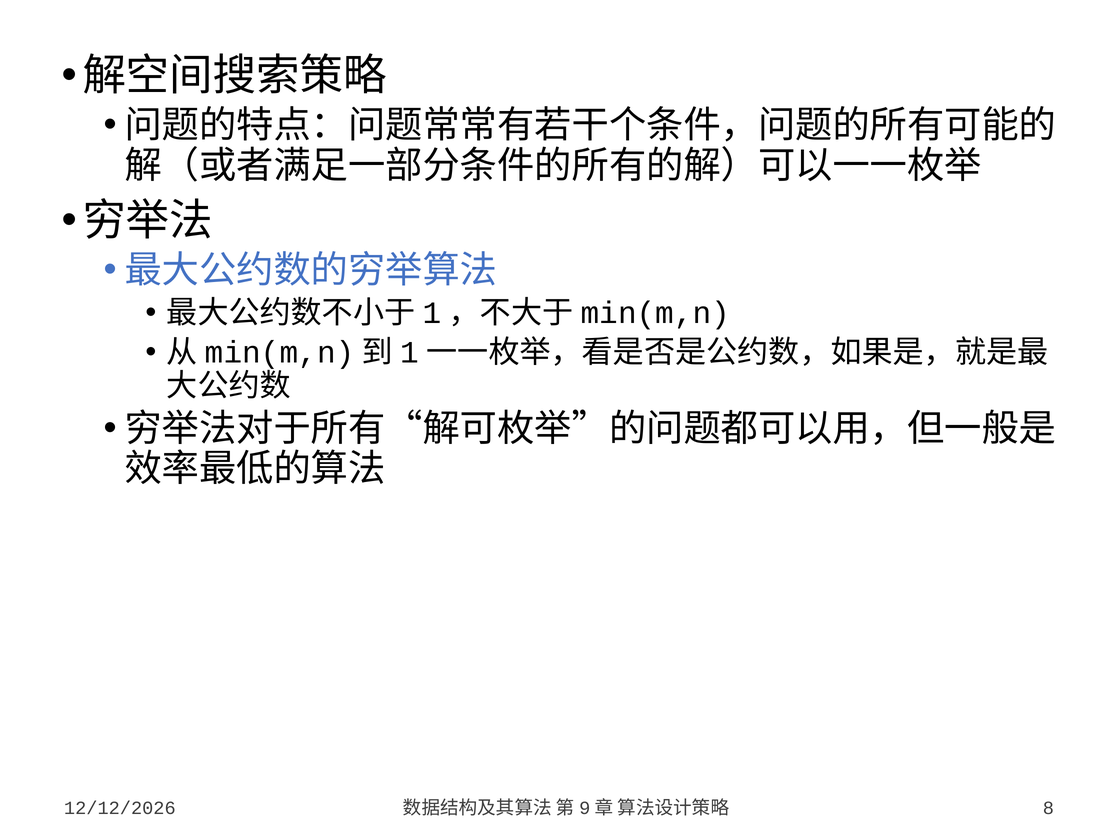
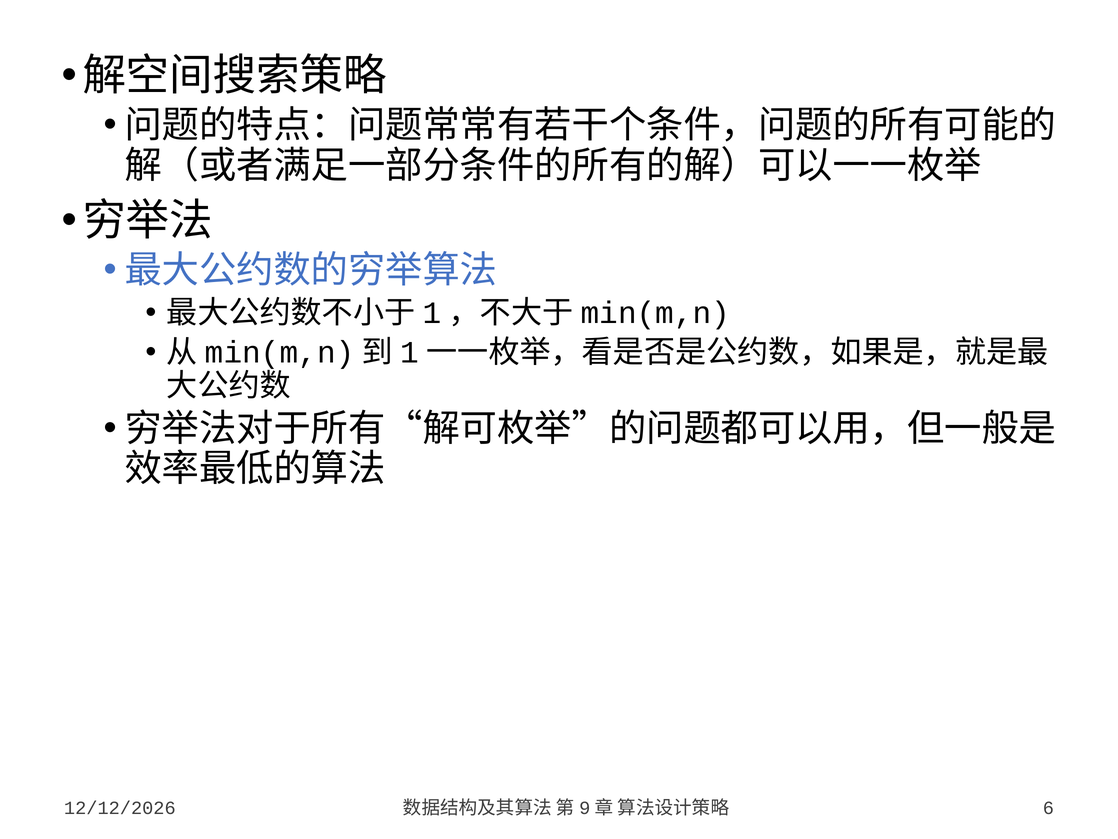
8: 8 -> 6 (1048, 808)
